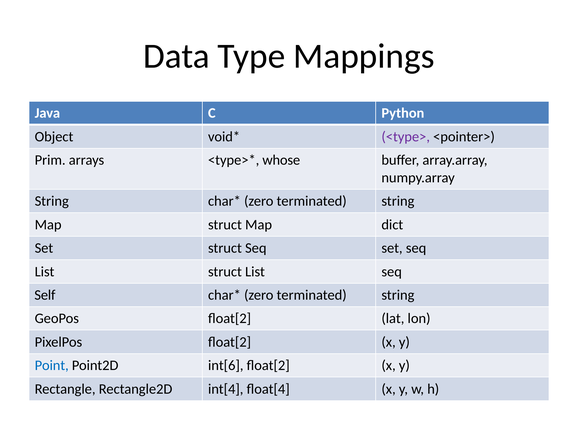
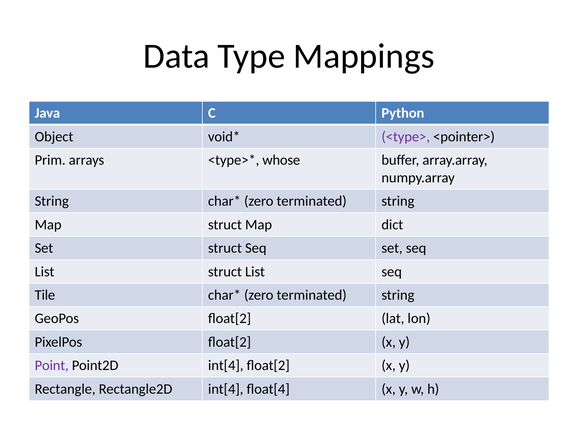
Self: Self -> Tile (45, 295)
Point colour: blue -> purple (52, 365)
Point2D int[6: int[6 -> int[4 (226, 365)
